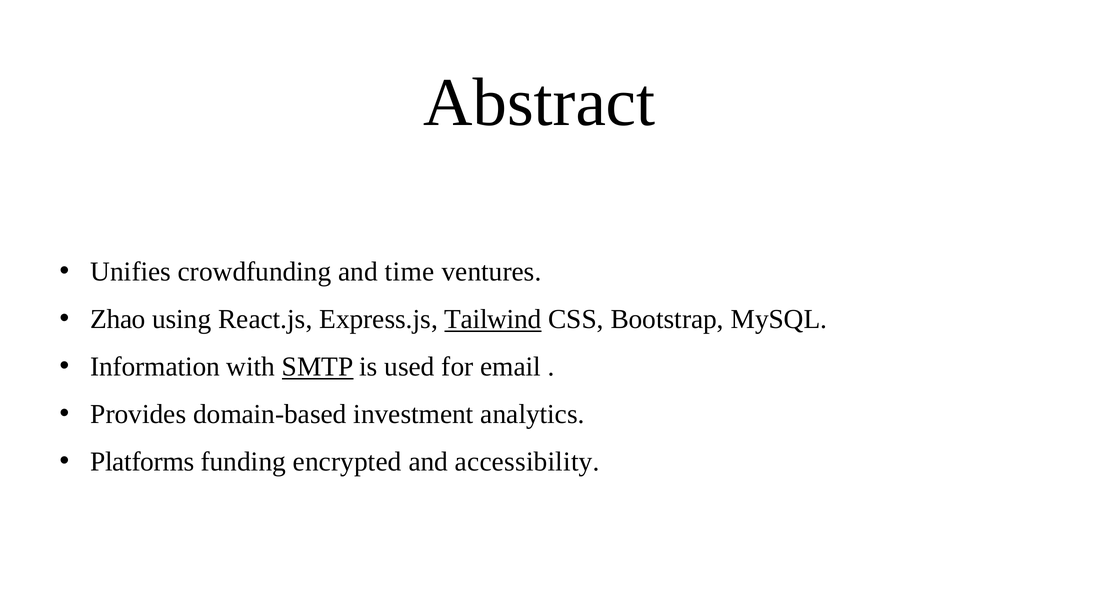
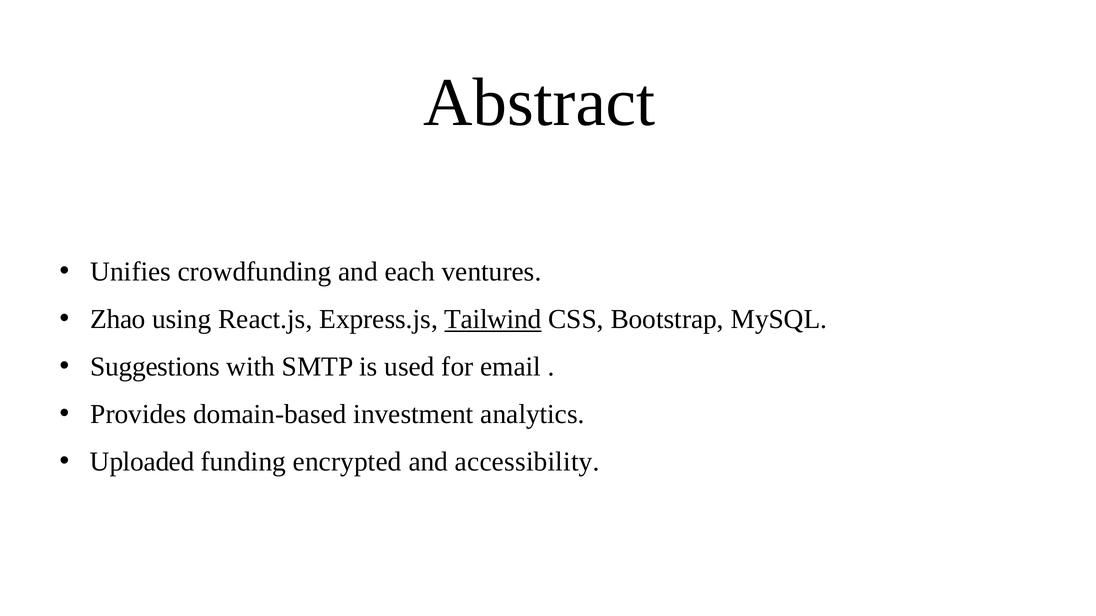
time: time -> each (410, 272)
Information: Information -> Suggestions (155, 367)
SMTP underline: present -> none (318, 367)
Platforms: Platforms -> Uploaded (142, 462)
